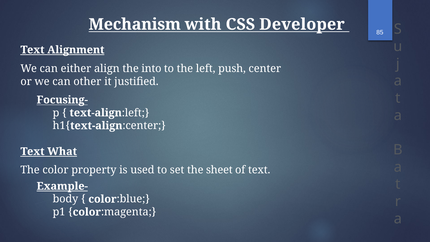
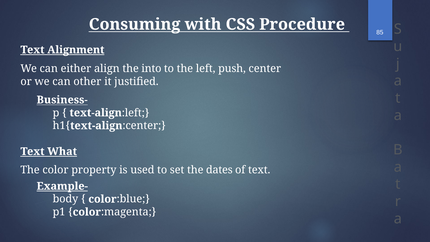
Mechanism: Mechanism -> Consuming (135, 24)
Developer: Developer -> Procedure (302, 24)
Focusing-: Focusing- -> Business- (62, 100)
sheet: sheet -> dates (219, 170)
